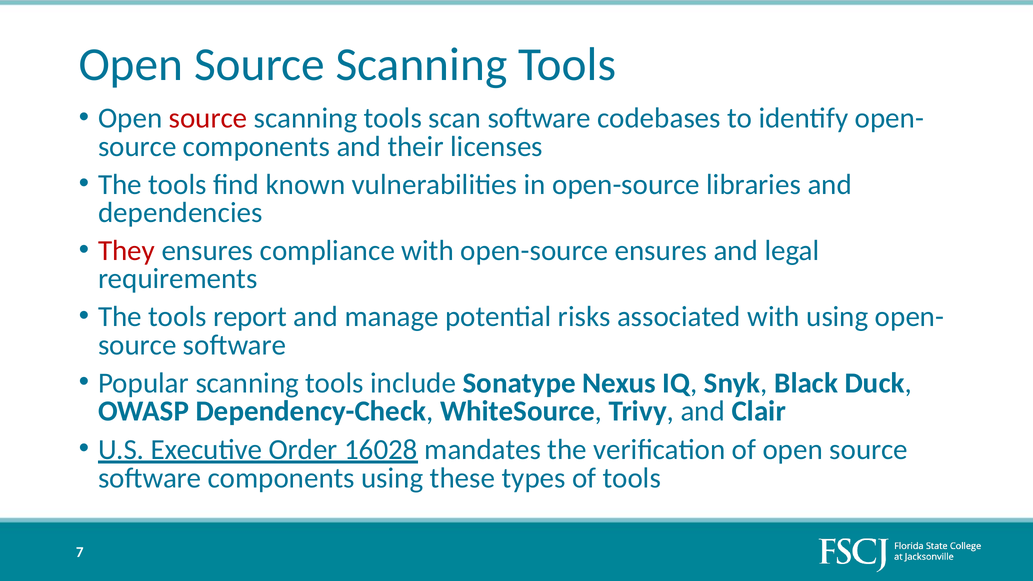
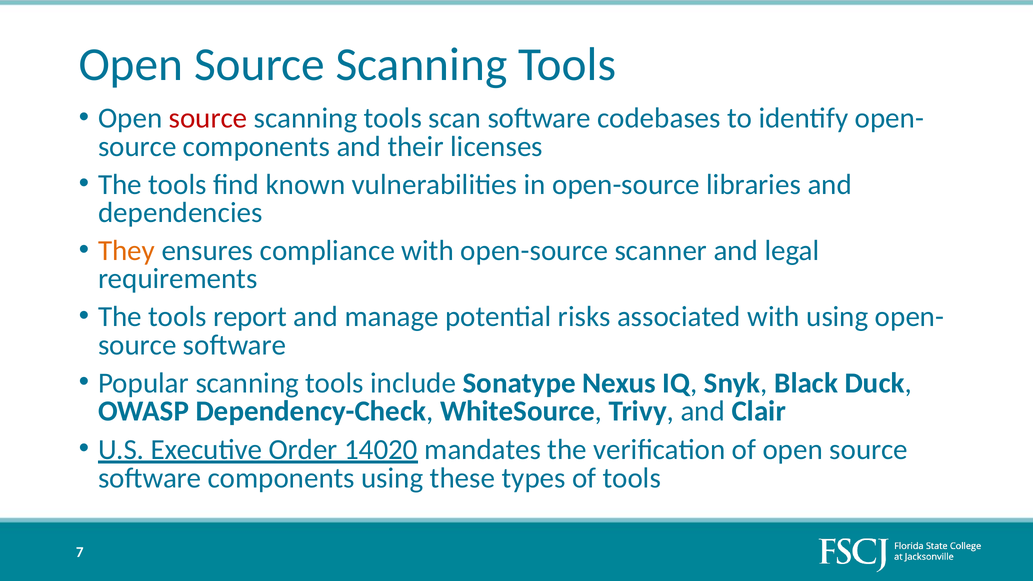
They colour: red -> orange (127, 251)
open-source ensures: ensures -> scanner (661, 251)
16028: 16028 -> 14020 (381, 450)
